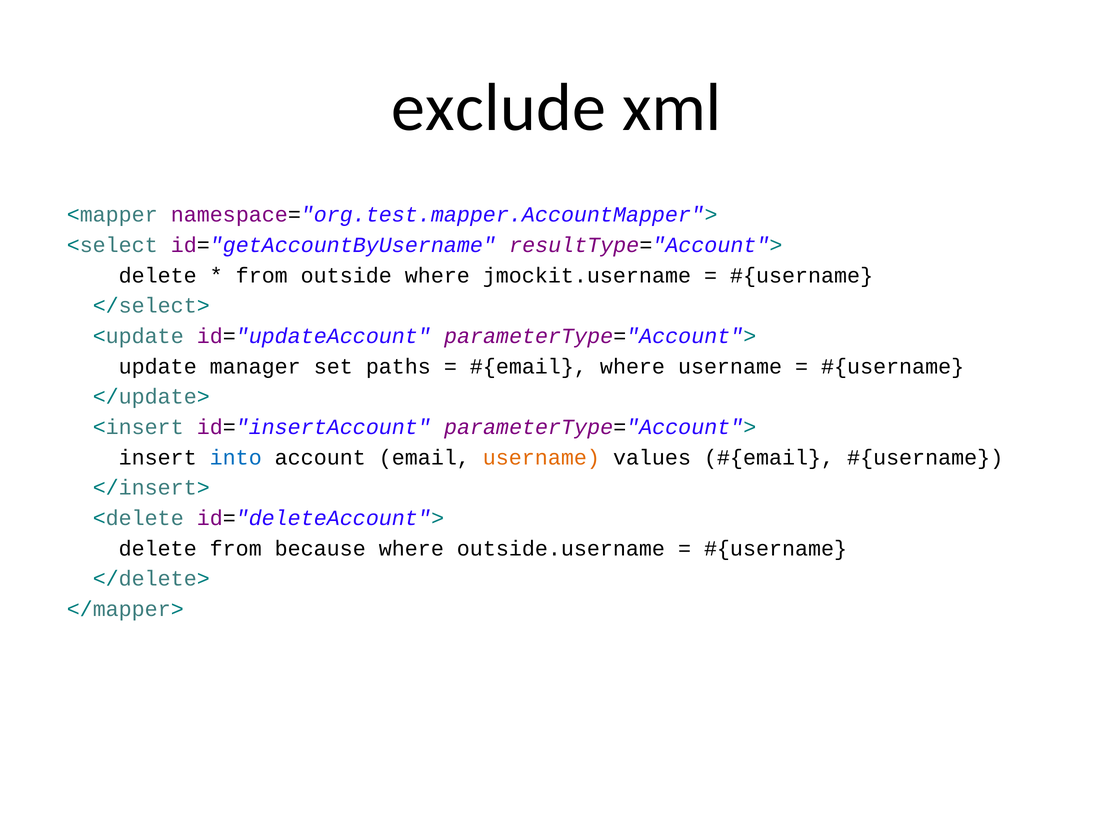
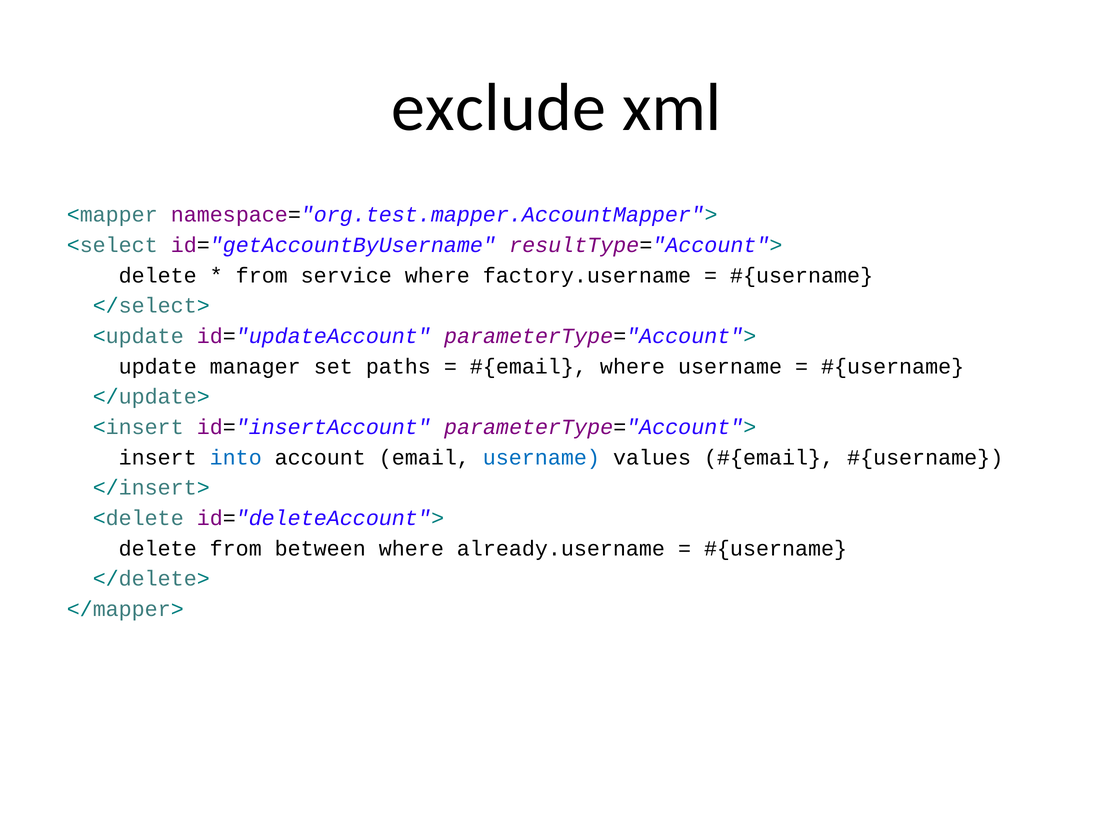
outside: outside -> service (346, 276)
jmockit.username: jmockit.username -> factory.username (587, 276)
username colour: orange -> blue (541, 458)
because: because -> between (320, 549)
outside.username: outside.username -> already.username (561, 549)
